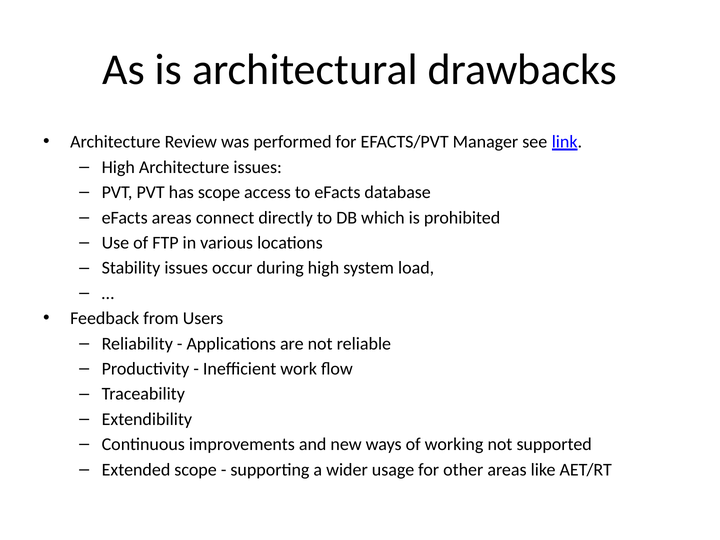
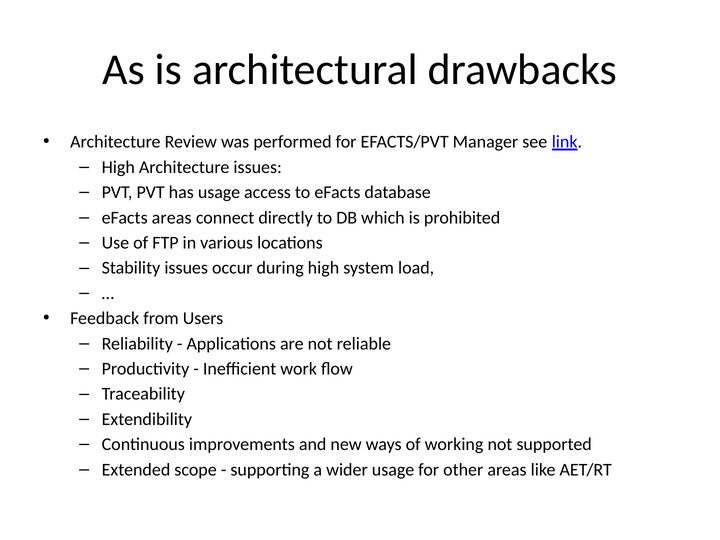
has scope: scope -> usage (219, 192)
